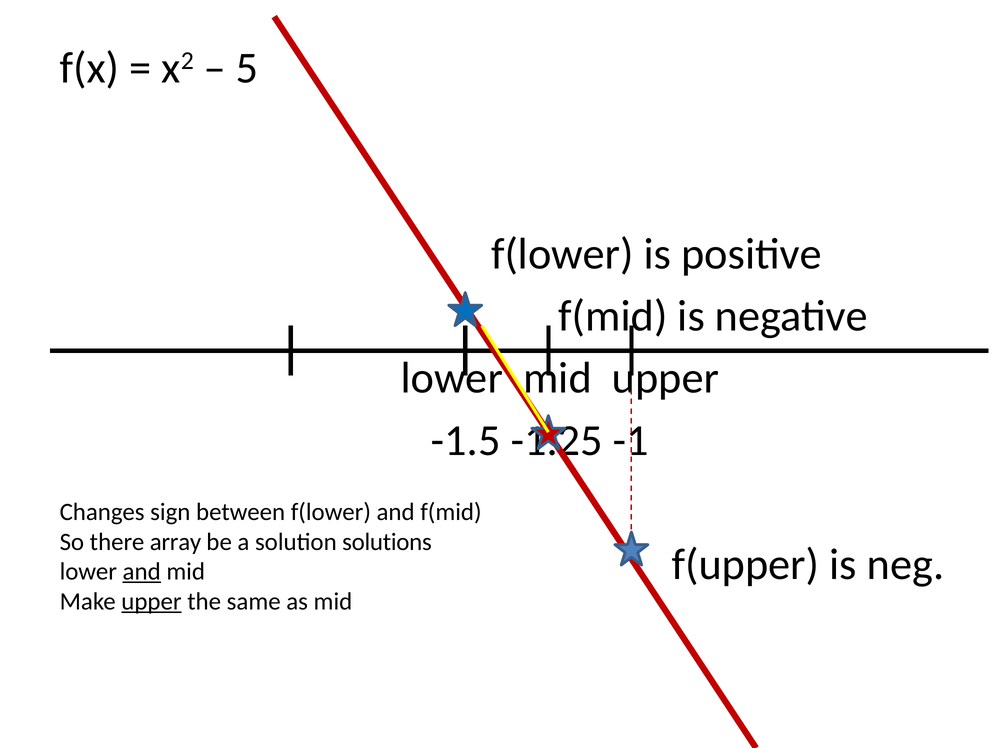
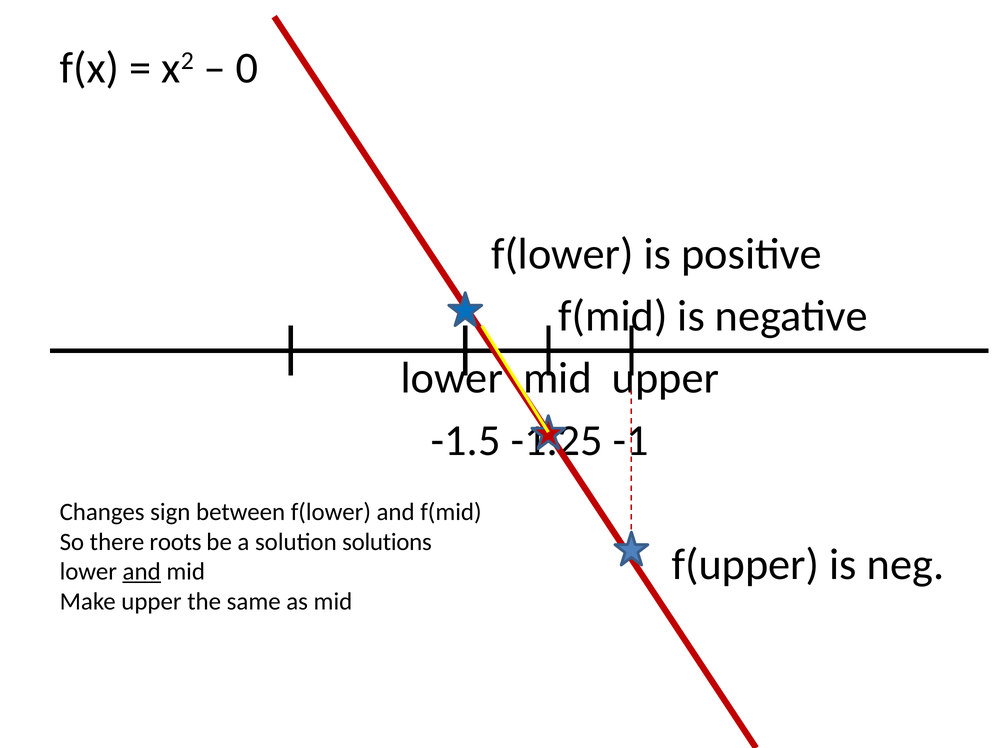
5: 5 -> 0 (247, 68)
array: array -> roots (176, 542)
upper underline: present -> none (151, 601)
